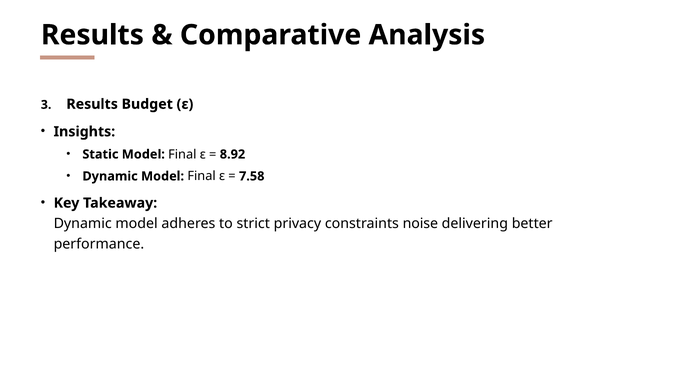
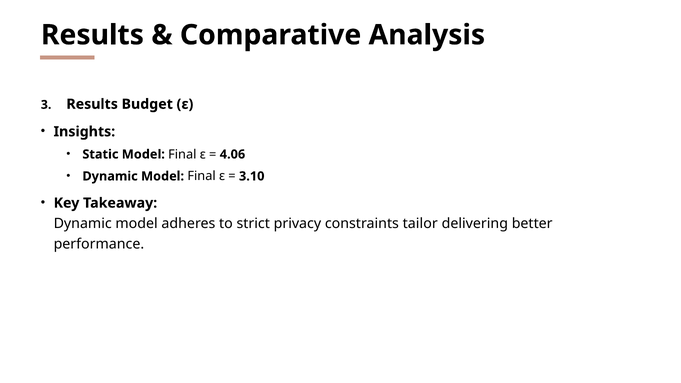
8.92: 8.92 -> 4.06 (232, 154)
7.58: 7.58 -> 3.10 (252, 176)
noise: noise -> tailor (420, 223)
